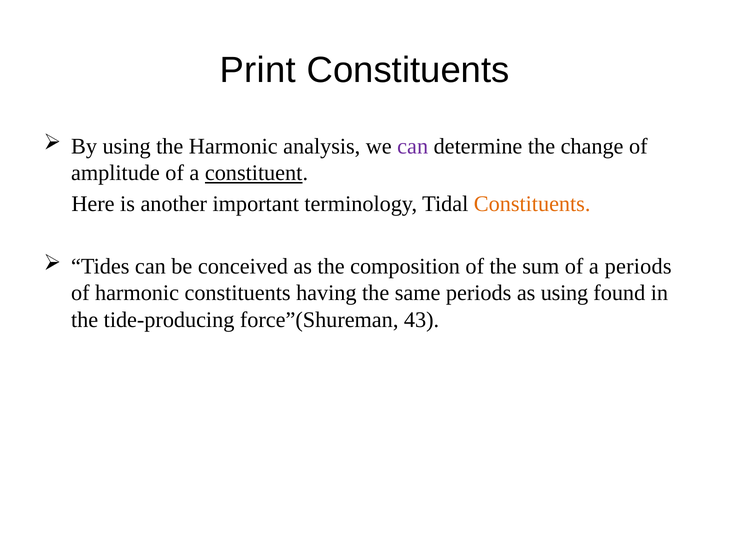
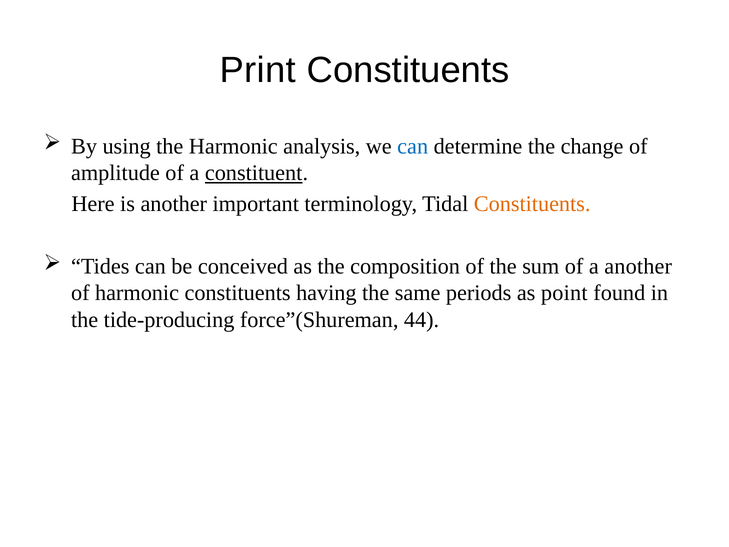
can colour: purple -> blue (413, 146)
a periods: periods -> another (638, 266)
as using: using -> point (564, 293)
43: 43 -> 44 (422, 320)
